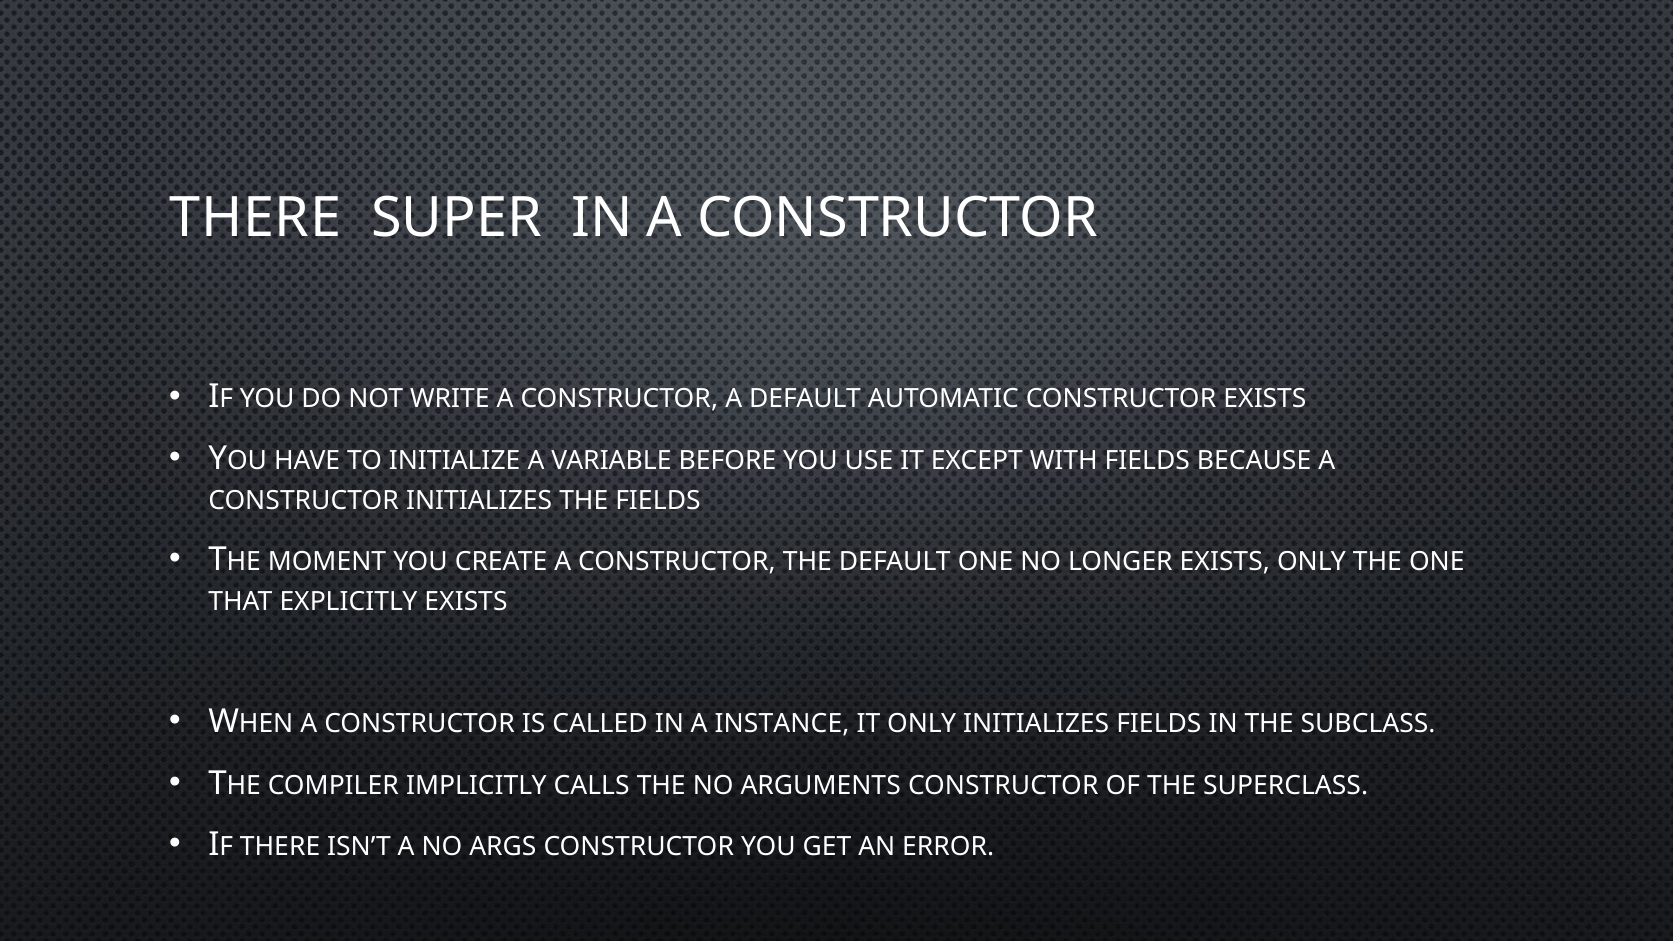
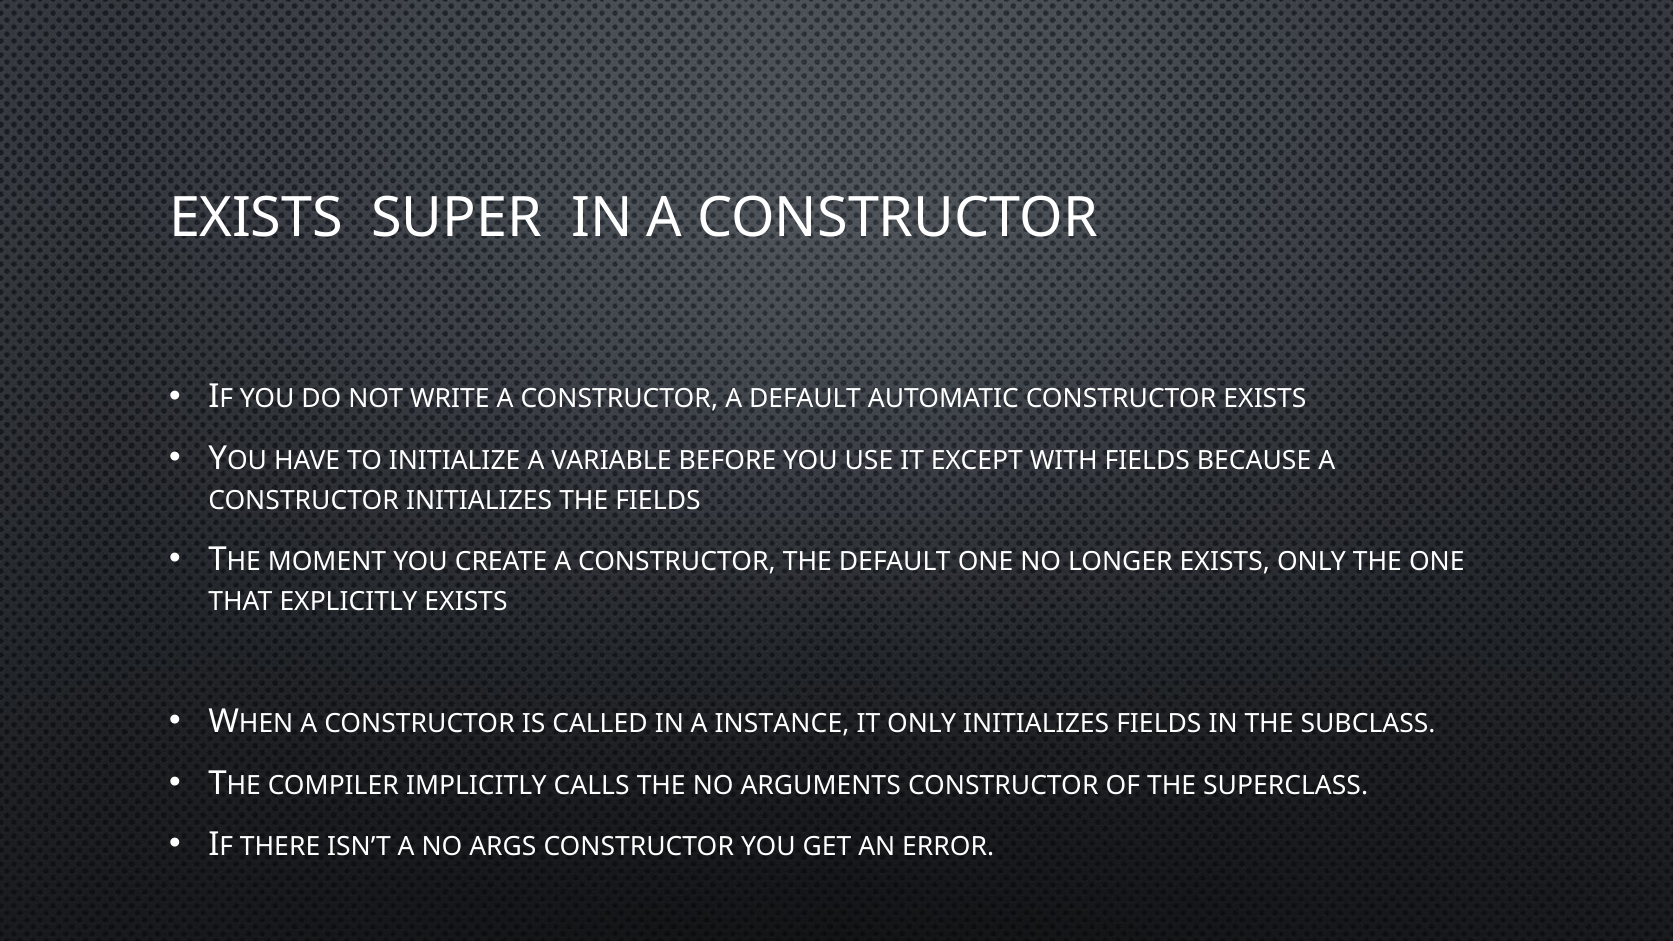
THERE: THERE -> EXISTS (256, 218)
